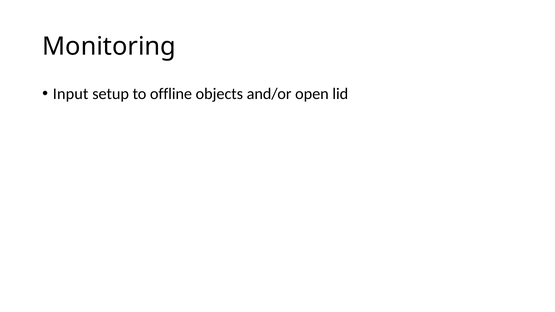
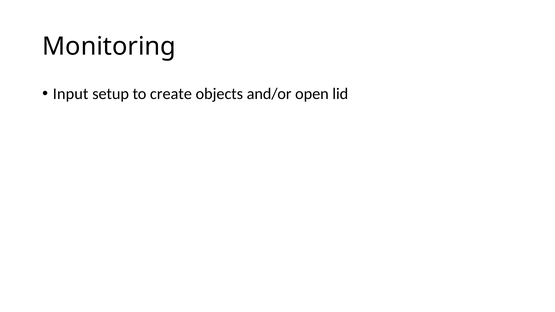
offline: offline -> create (171, 94)
